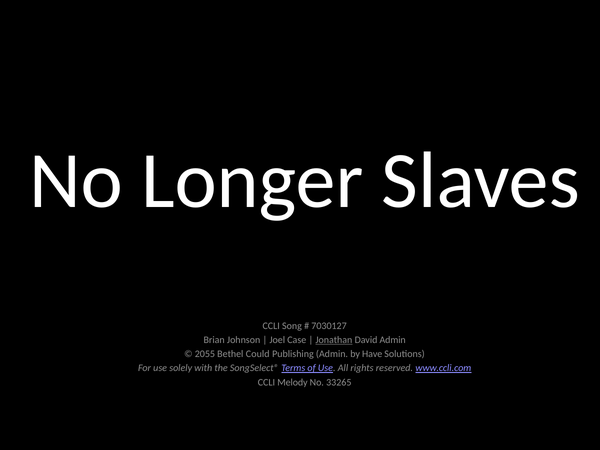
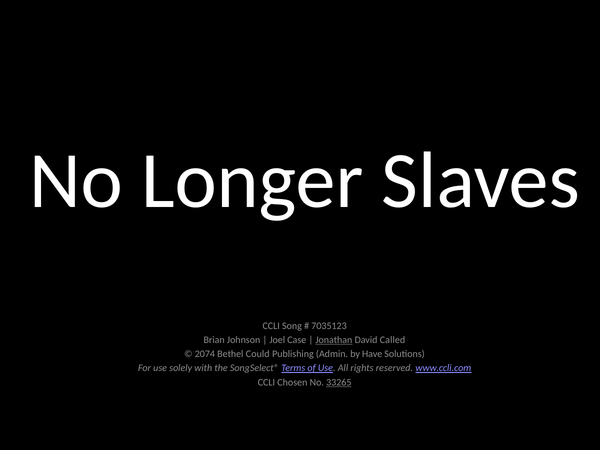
7030127: 7030127 -> 7035123 (329, 326)
David Admin: Admin -> Called (393, 340)
2055: 2055 -> 2074 (205, 354)
Melody: Melody -> Chosen (292, 382)
33265 underline: none -> present (339, 382)
